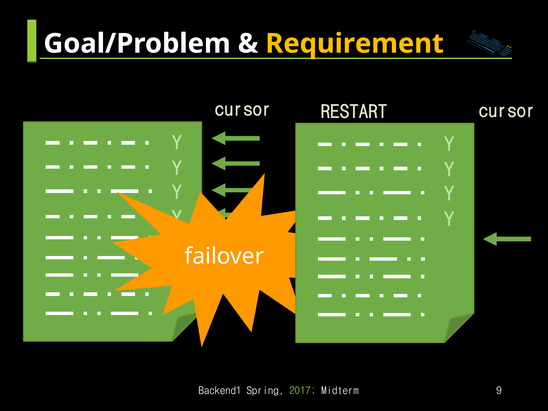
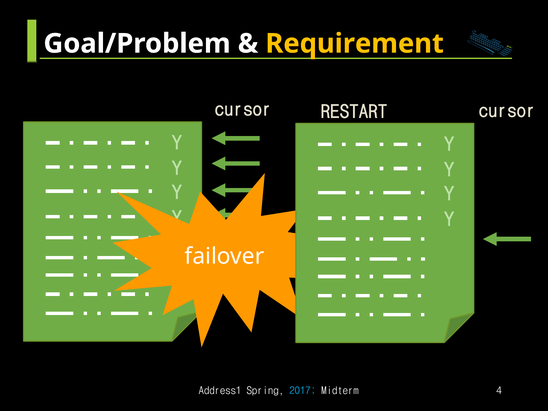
Backend1: Backend1 -> Address1 (220, 391)
2017 colour: light green -> light blue (303, 391)
9: 9 -> 4 (499, 391)
